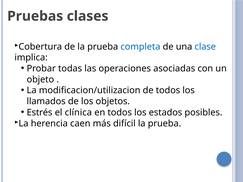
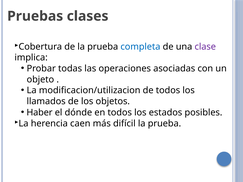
clase colour: blue -> purple (205, 47)
Estrés: Estrés -> Haber (40, 113)
clínica: clínica -> dónde (78, 113)
